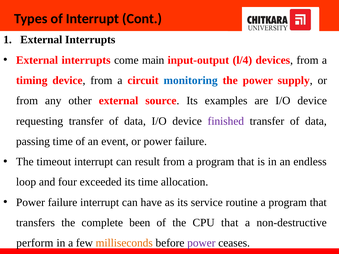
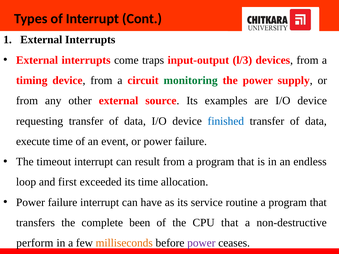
main: main -> traps (153, 60)
l/4: l/4 -> l/3 (242, 60)
monitoring colour: blue -> green (191, 80)
finished colour: purple -> blue (226, 121)
passing: passing -> execute (33, 142)
four: four -> first (67, 182)
